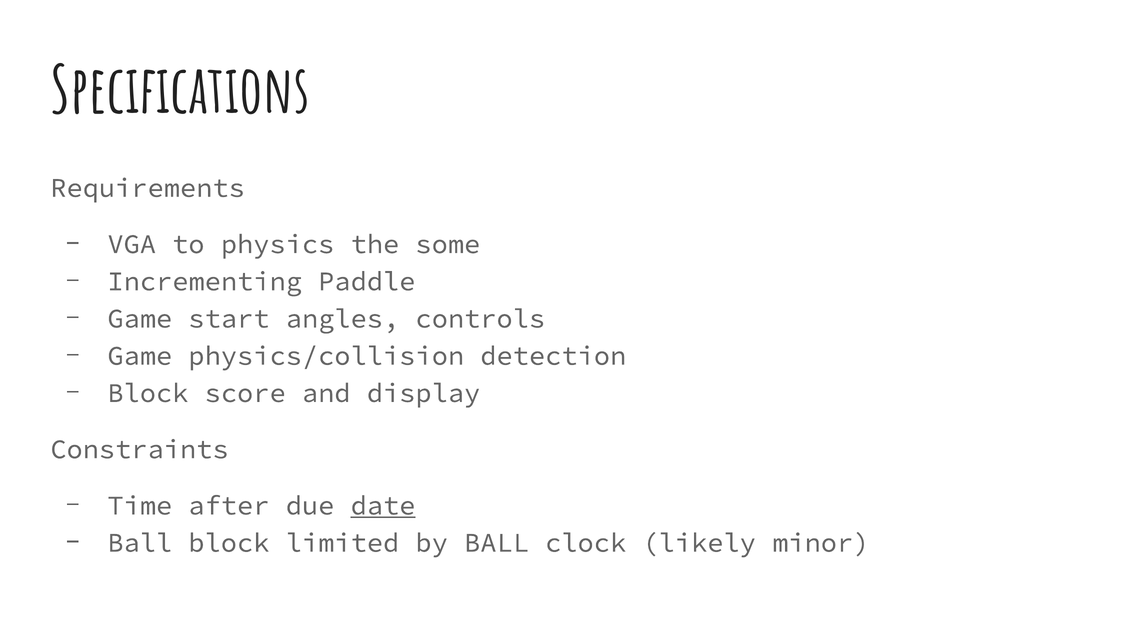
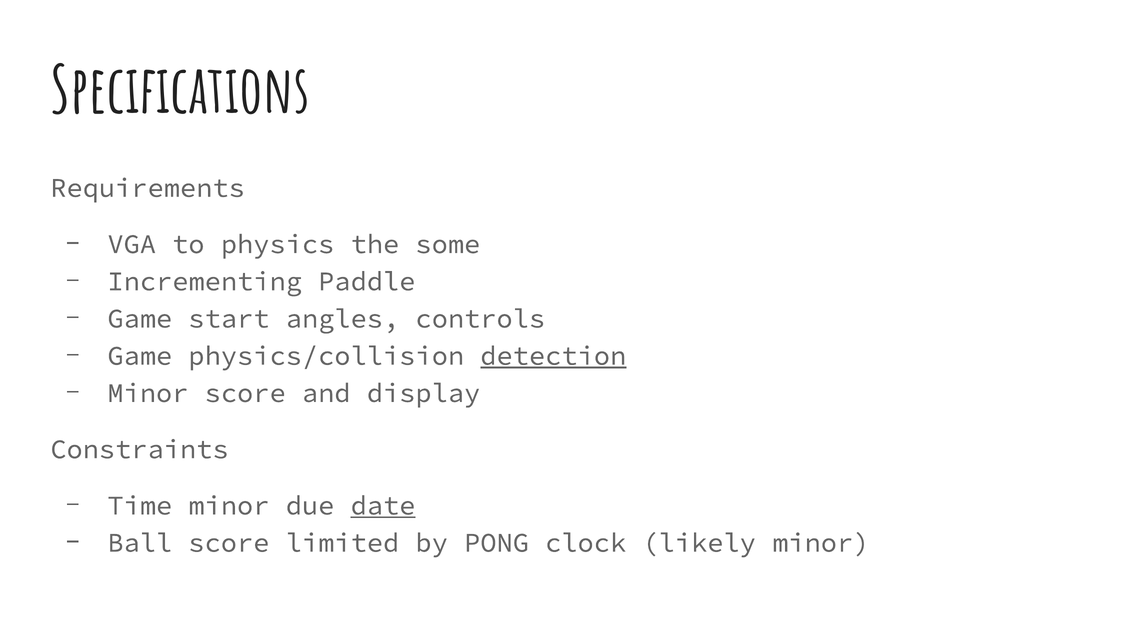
detection underline: none -> present (553, 356)
Block: Block -> Minor (148, 393)
Time after: after -> minor (229, 505)
Ball block: block -> score (229, 542)
by BALL: BALL -> PONG (497, 542)
